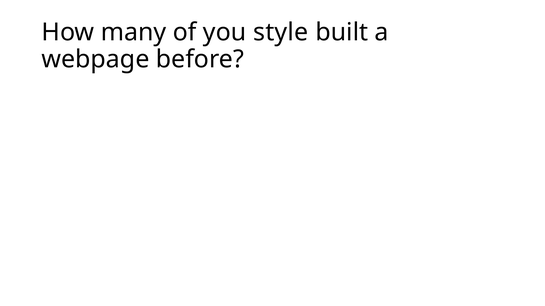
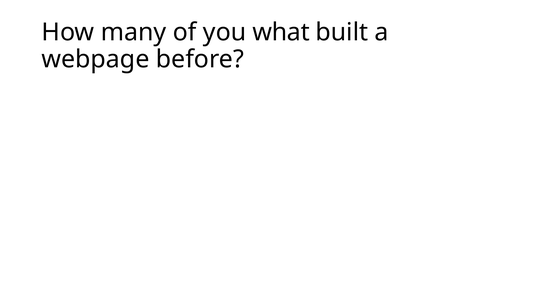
style: style -> what (281, 32)
